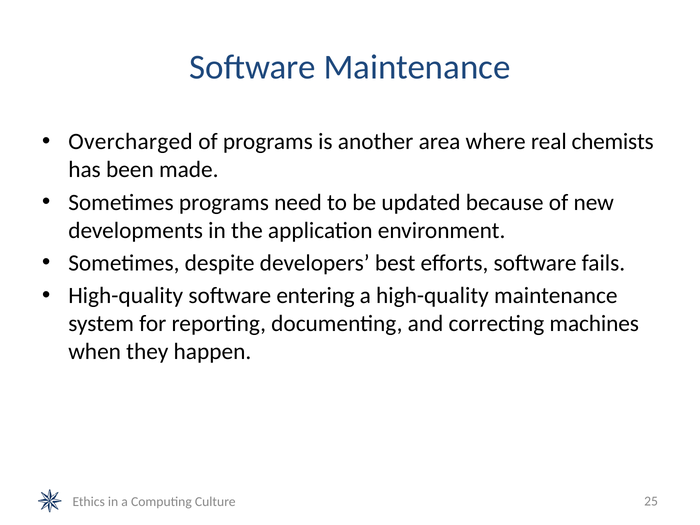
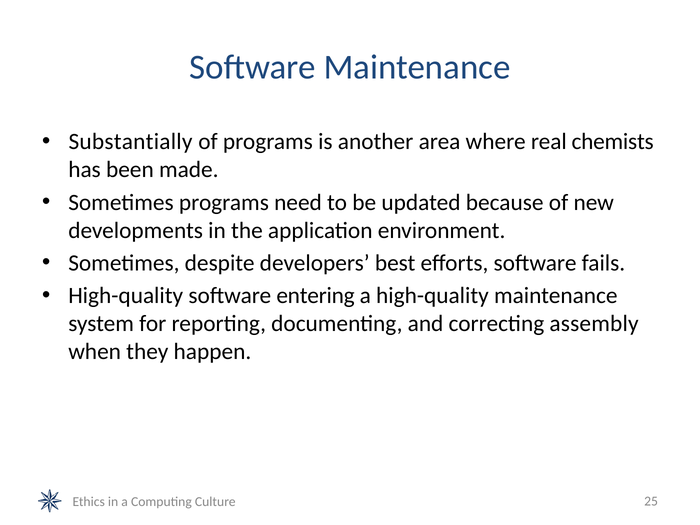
Overcharged: Overcharged -> Substantially (130, 142)
machines: machines -> assembly (594, 324)
